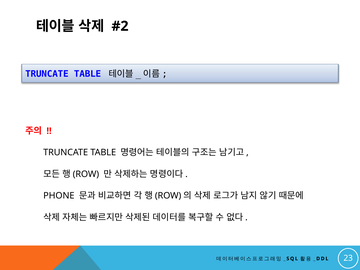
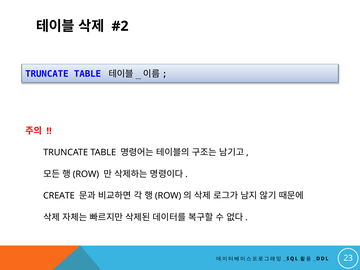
PHONE: PHONE -> CREATE (59, 196)
